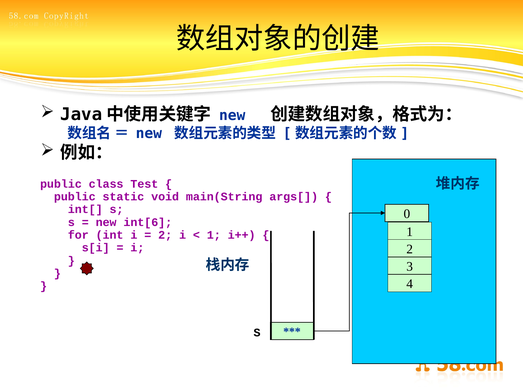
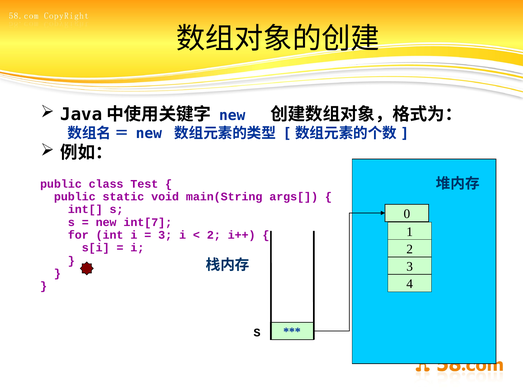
int[6: int[6 -> int[7 (148, 222)
2: 2 -> 3 (165, 235)
1: 1 -> 2 (214, 235)
